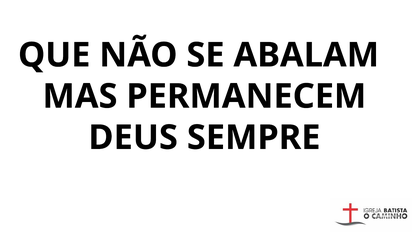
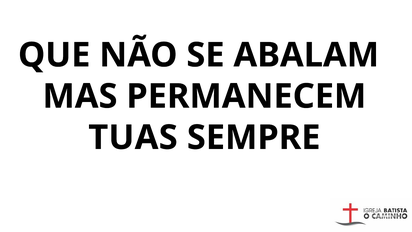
DEUS: DEUS -> TUAS (133, 137)
